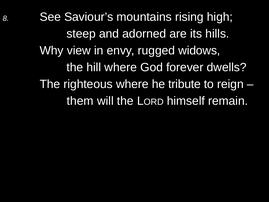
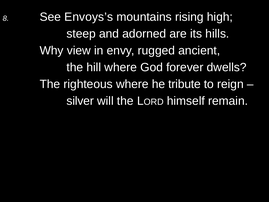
Saviour’s: Saviour’s -> Envoys’s (89, 17)
widows: widows -> ancient (199, 51)
them: them -> silver (80, 101)
